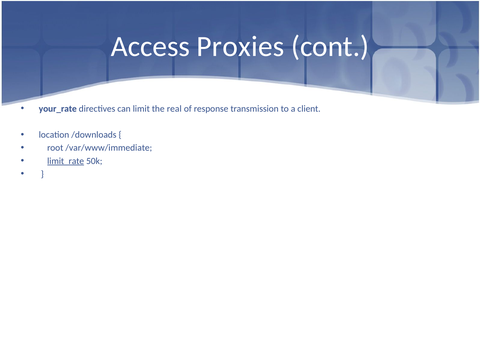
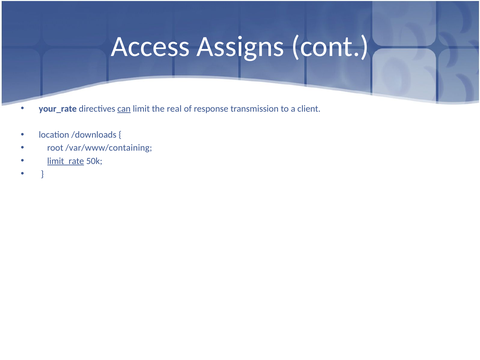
Proxies: Proxies -> Assigns (241, 46)
can underline: none -> present (124, 109)
/var/www/immediate: /var/www/immediate -> /var/www/containing (109, 148)
